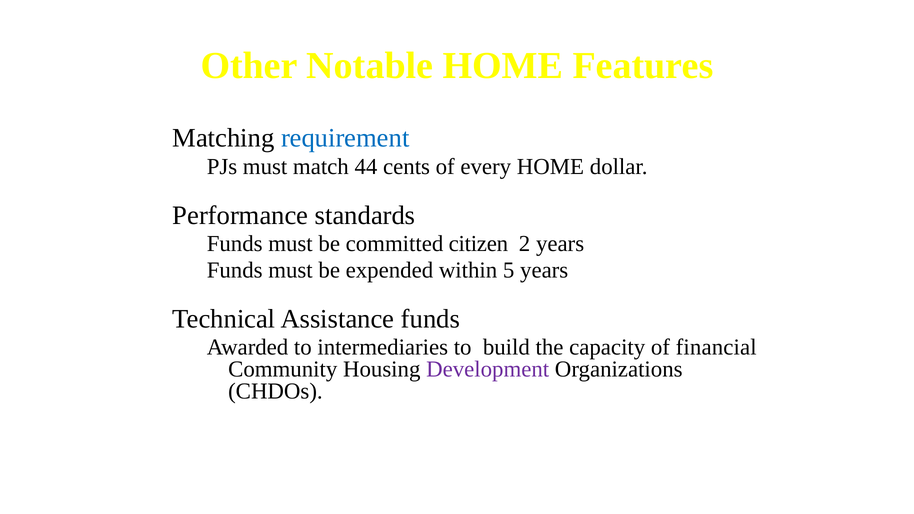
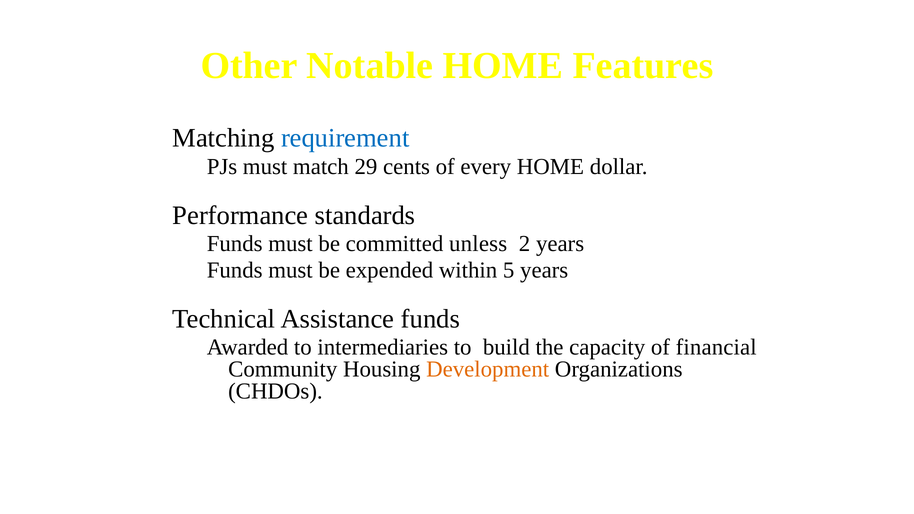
44: 44 -> 29 (366, 167)
citizen: citizen -> unless (478, 244)
Development colour: purple -> orange (488, 369)
